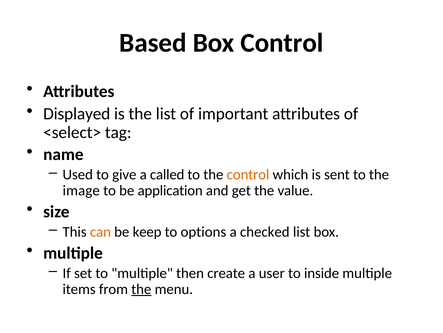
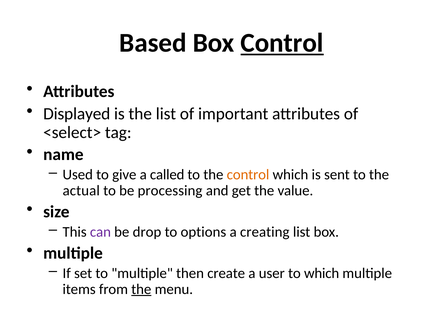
Control underline: none -> present (282, 43)
image: image -> actual (81, 190)
application: application -> processing (170, 190)
can colour: orange -> purple (100, 231)
keep: keep -> drop (147, 231)
checked: checked -> creating (265, 231)
to inside: inside -> which (322, 273)
